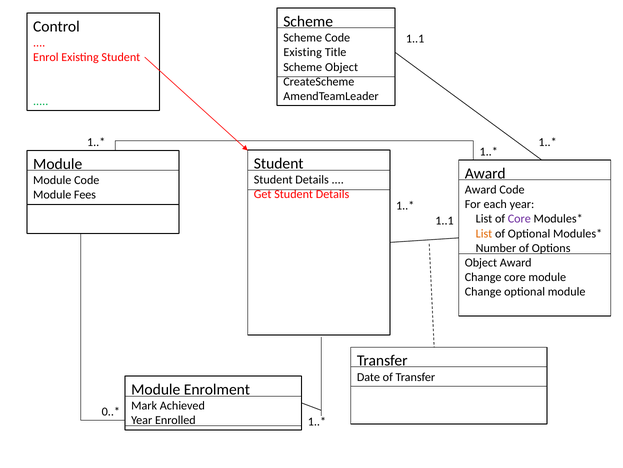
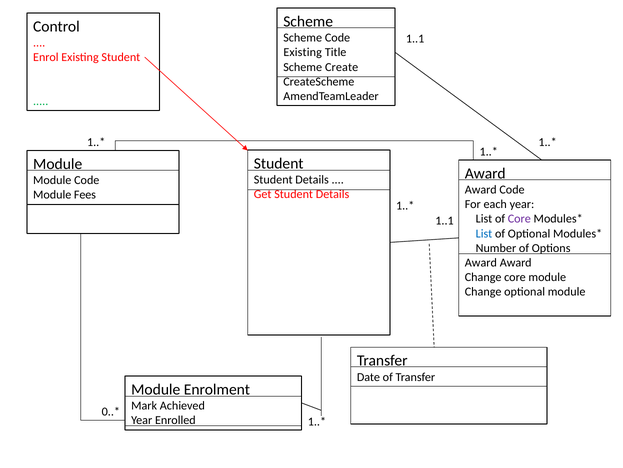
Scheme Object: Object -> Create (342, 67)
List colour: orange -> blue (484, 233)
Object: Object -> Award (481, 262)
